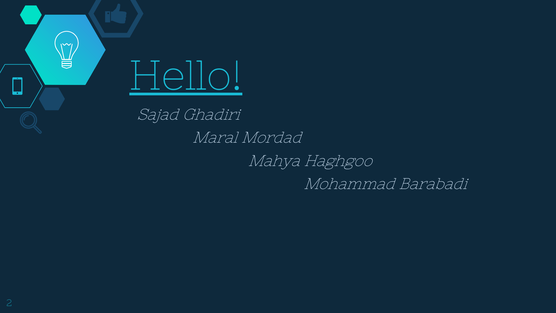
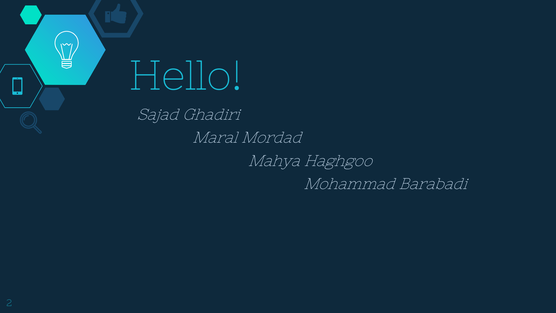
Hello underline: present -> none (186, 76)
